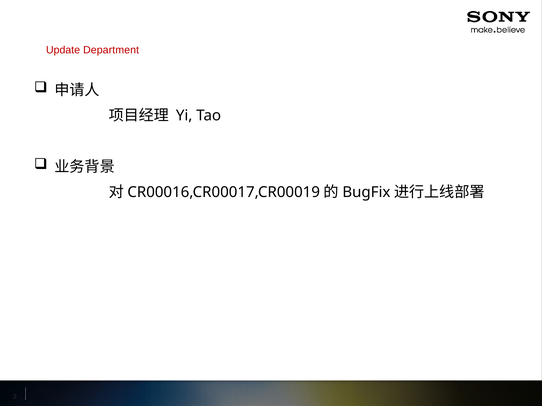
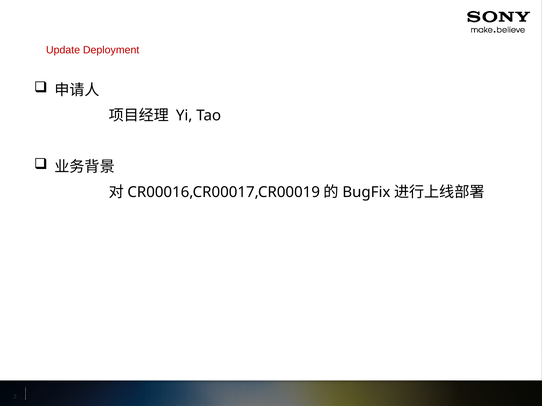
Department: Department -> Deployment (111, 50)
